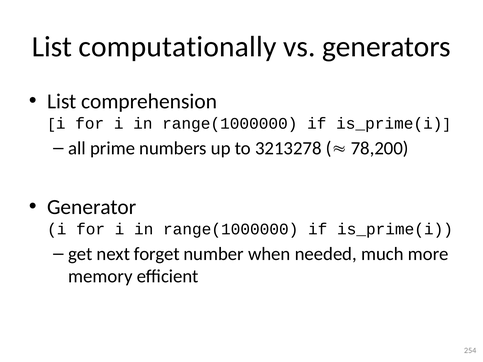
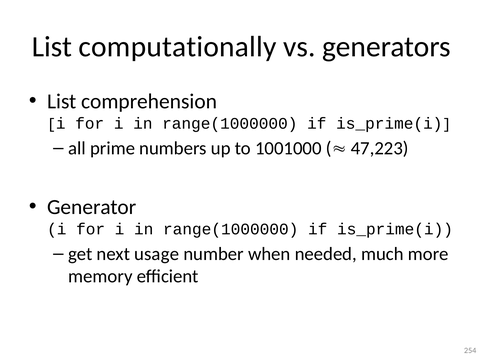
3213278: 3213278 -> 1001000 (288, 148)
78,200: 78,200 -> 47,223 (380, 148)
forget: forget -> usage (157, 254)
